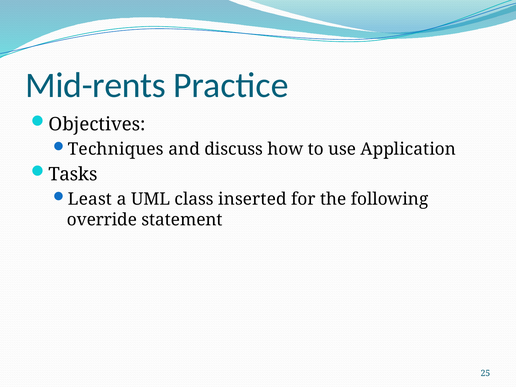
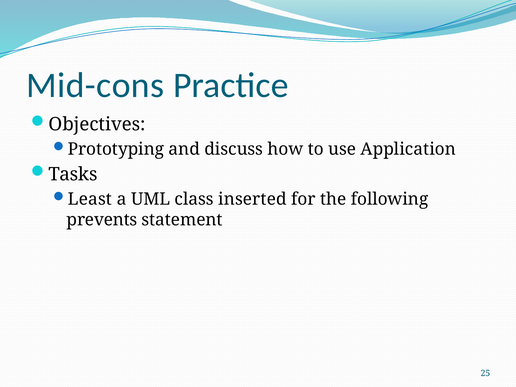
Mid-rents: Mid-rents -> Mid-cons (95, 85)
Techniques: Techniques -> Prototyping (116, 149)
override: override -> prevents (102, 220)
